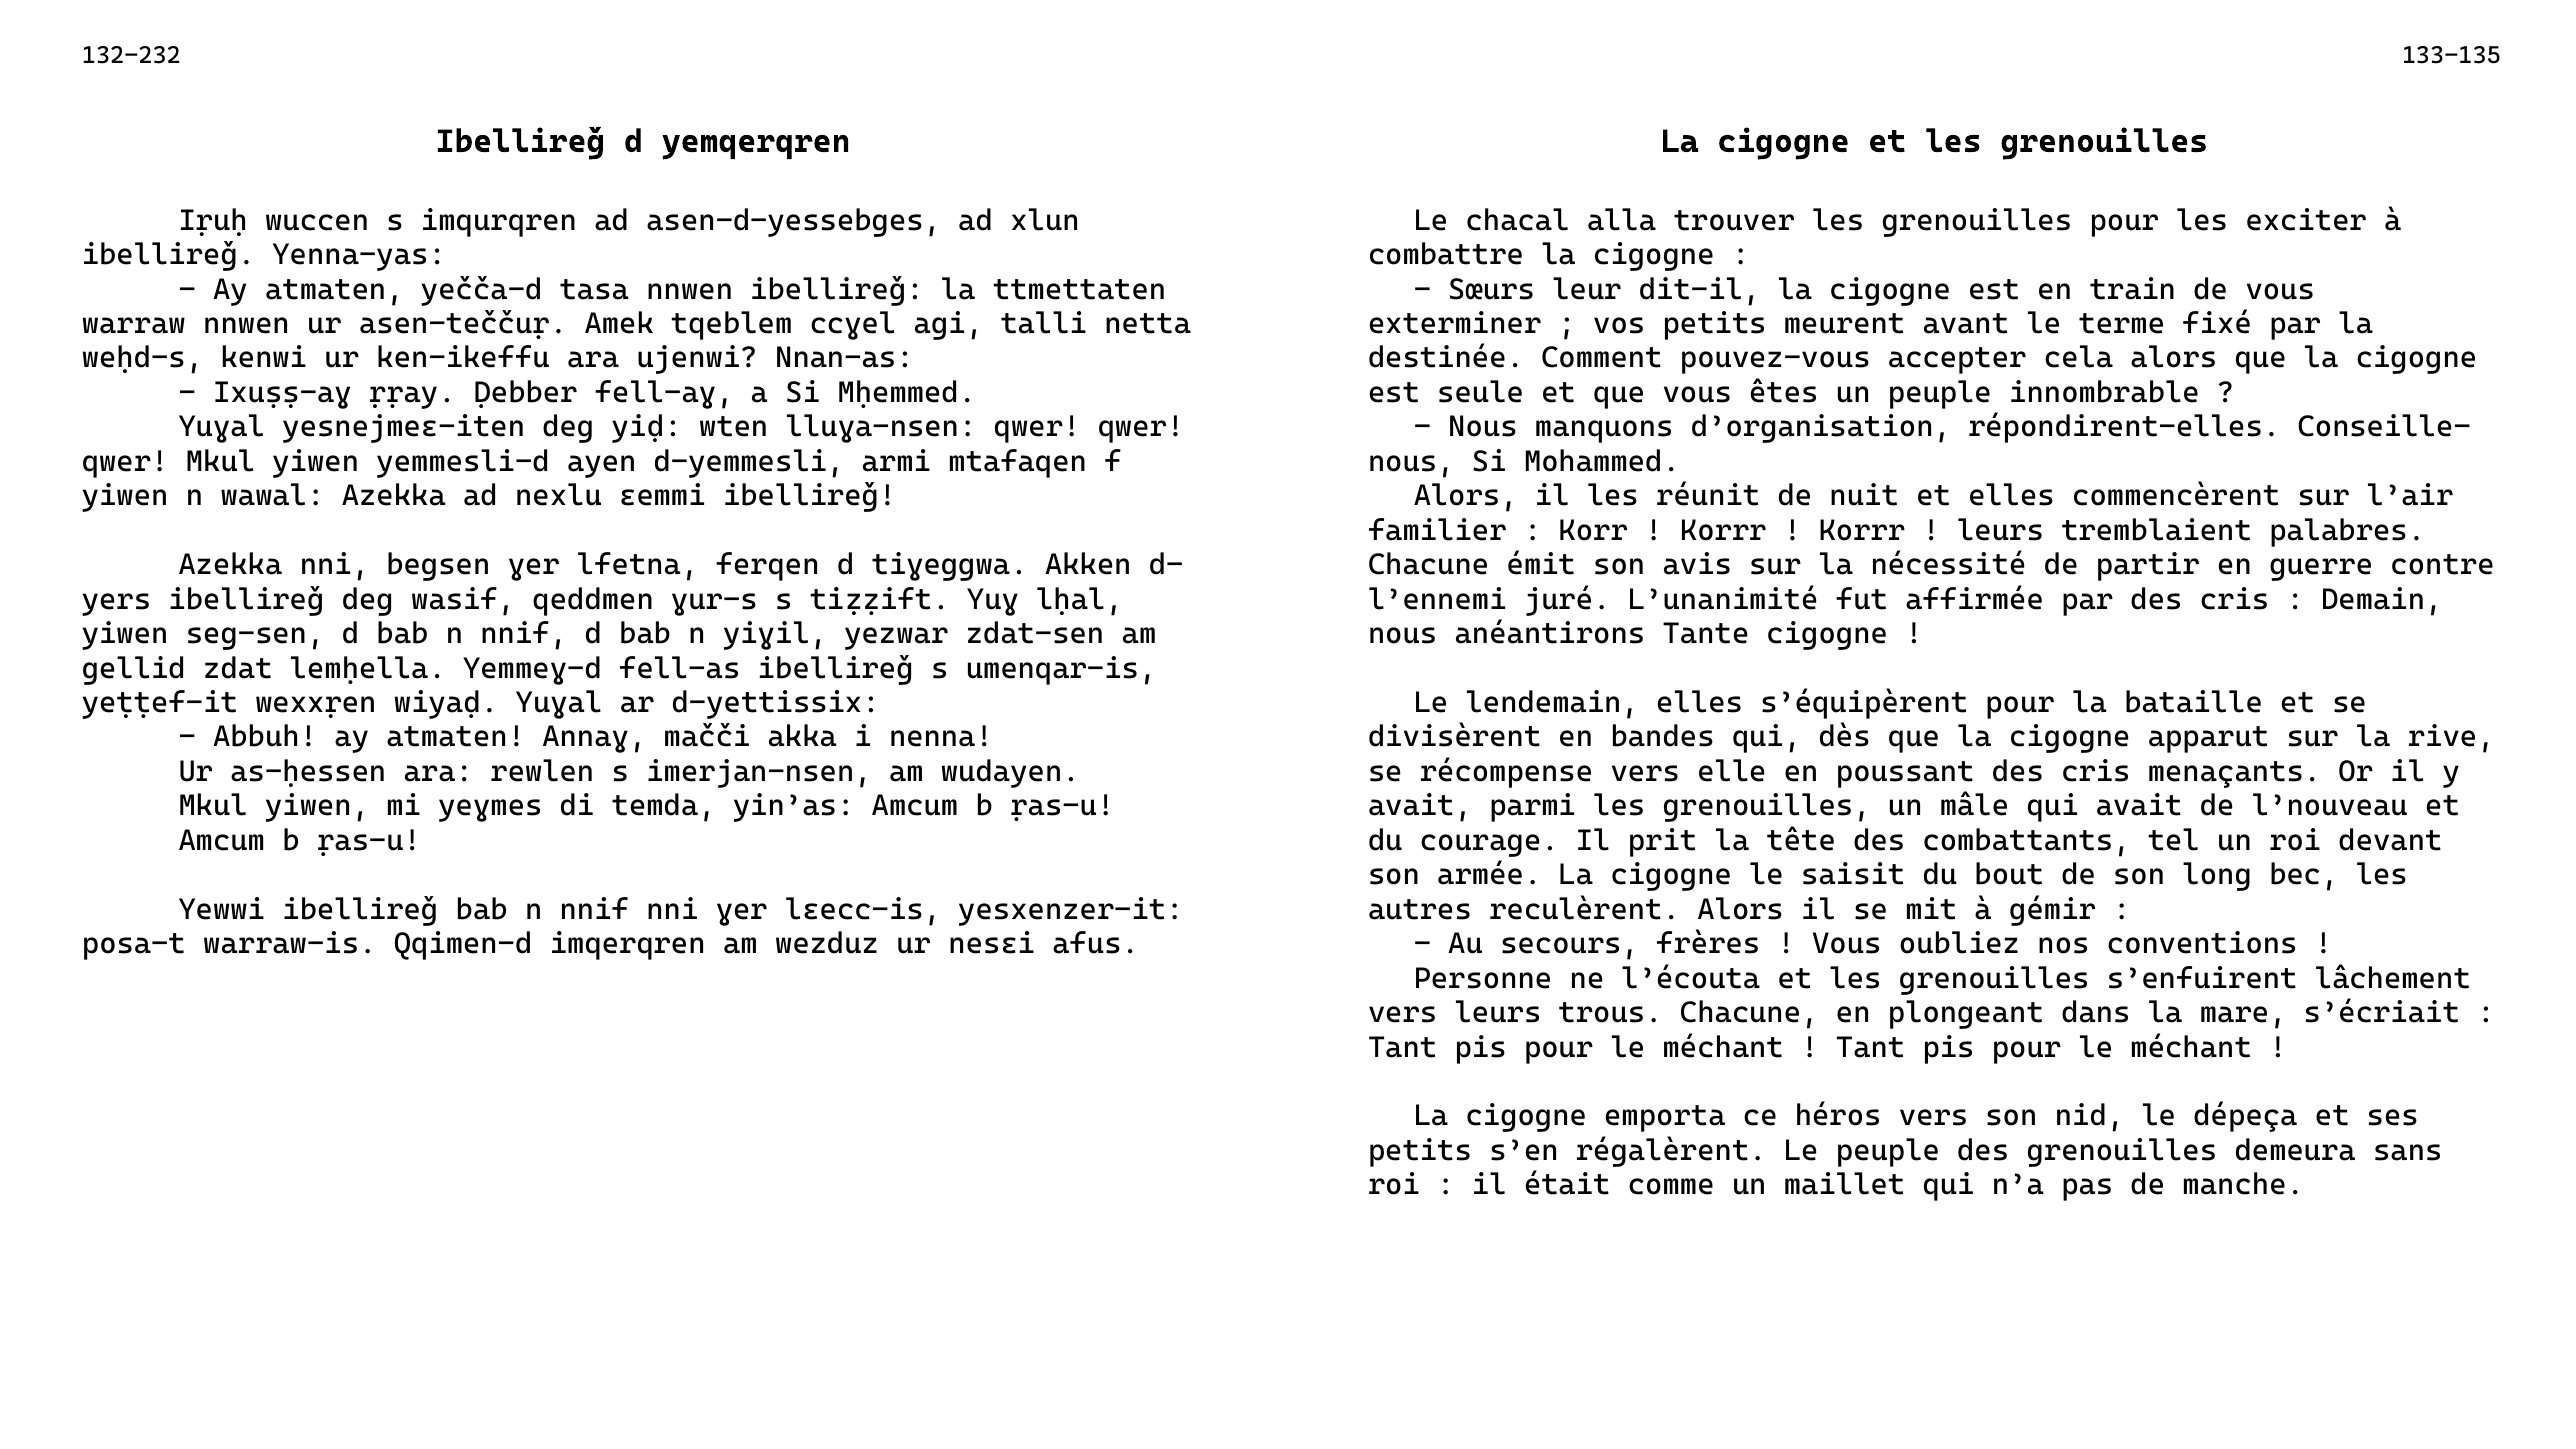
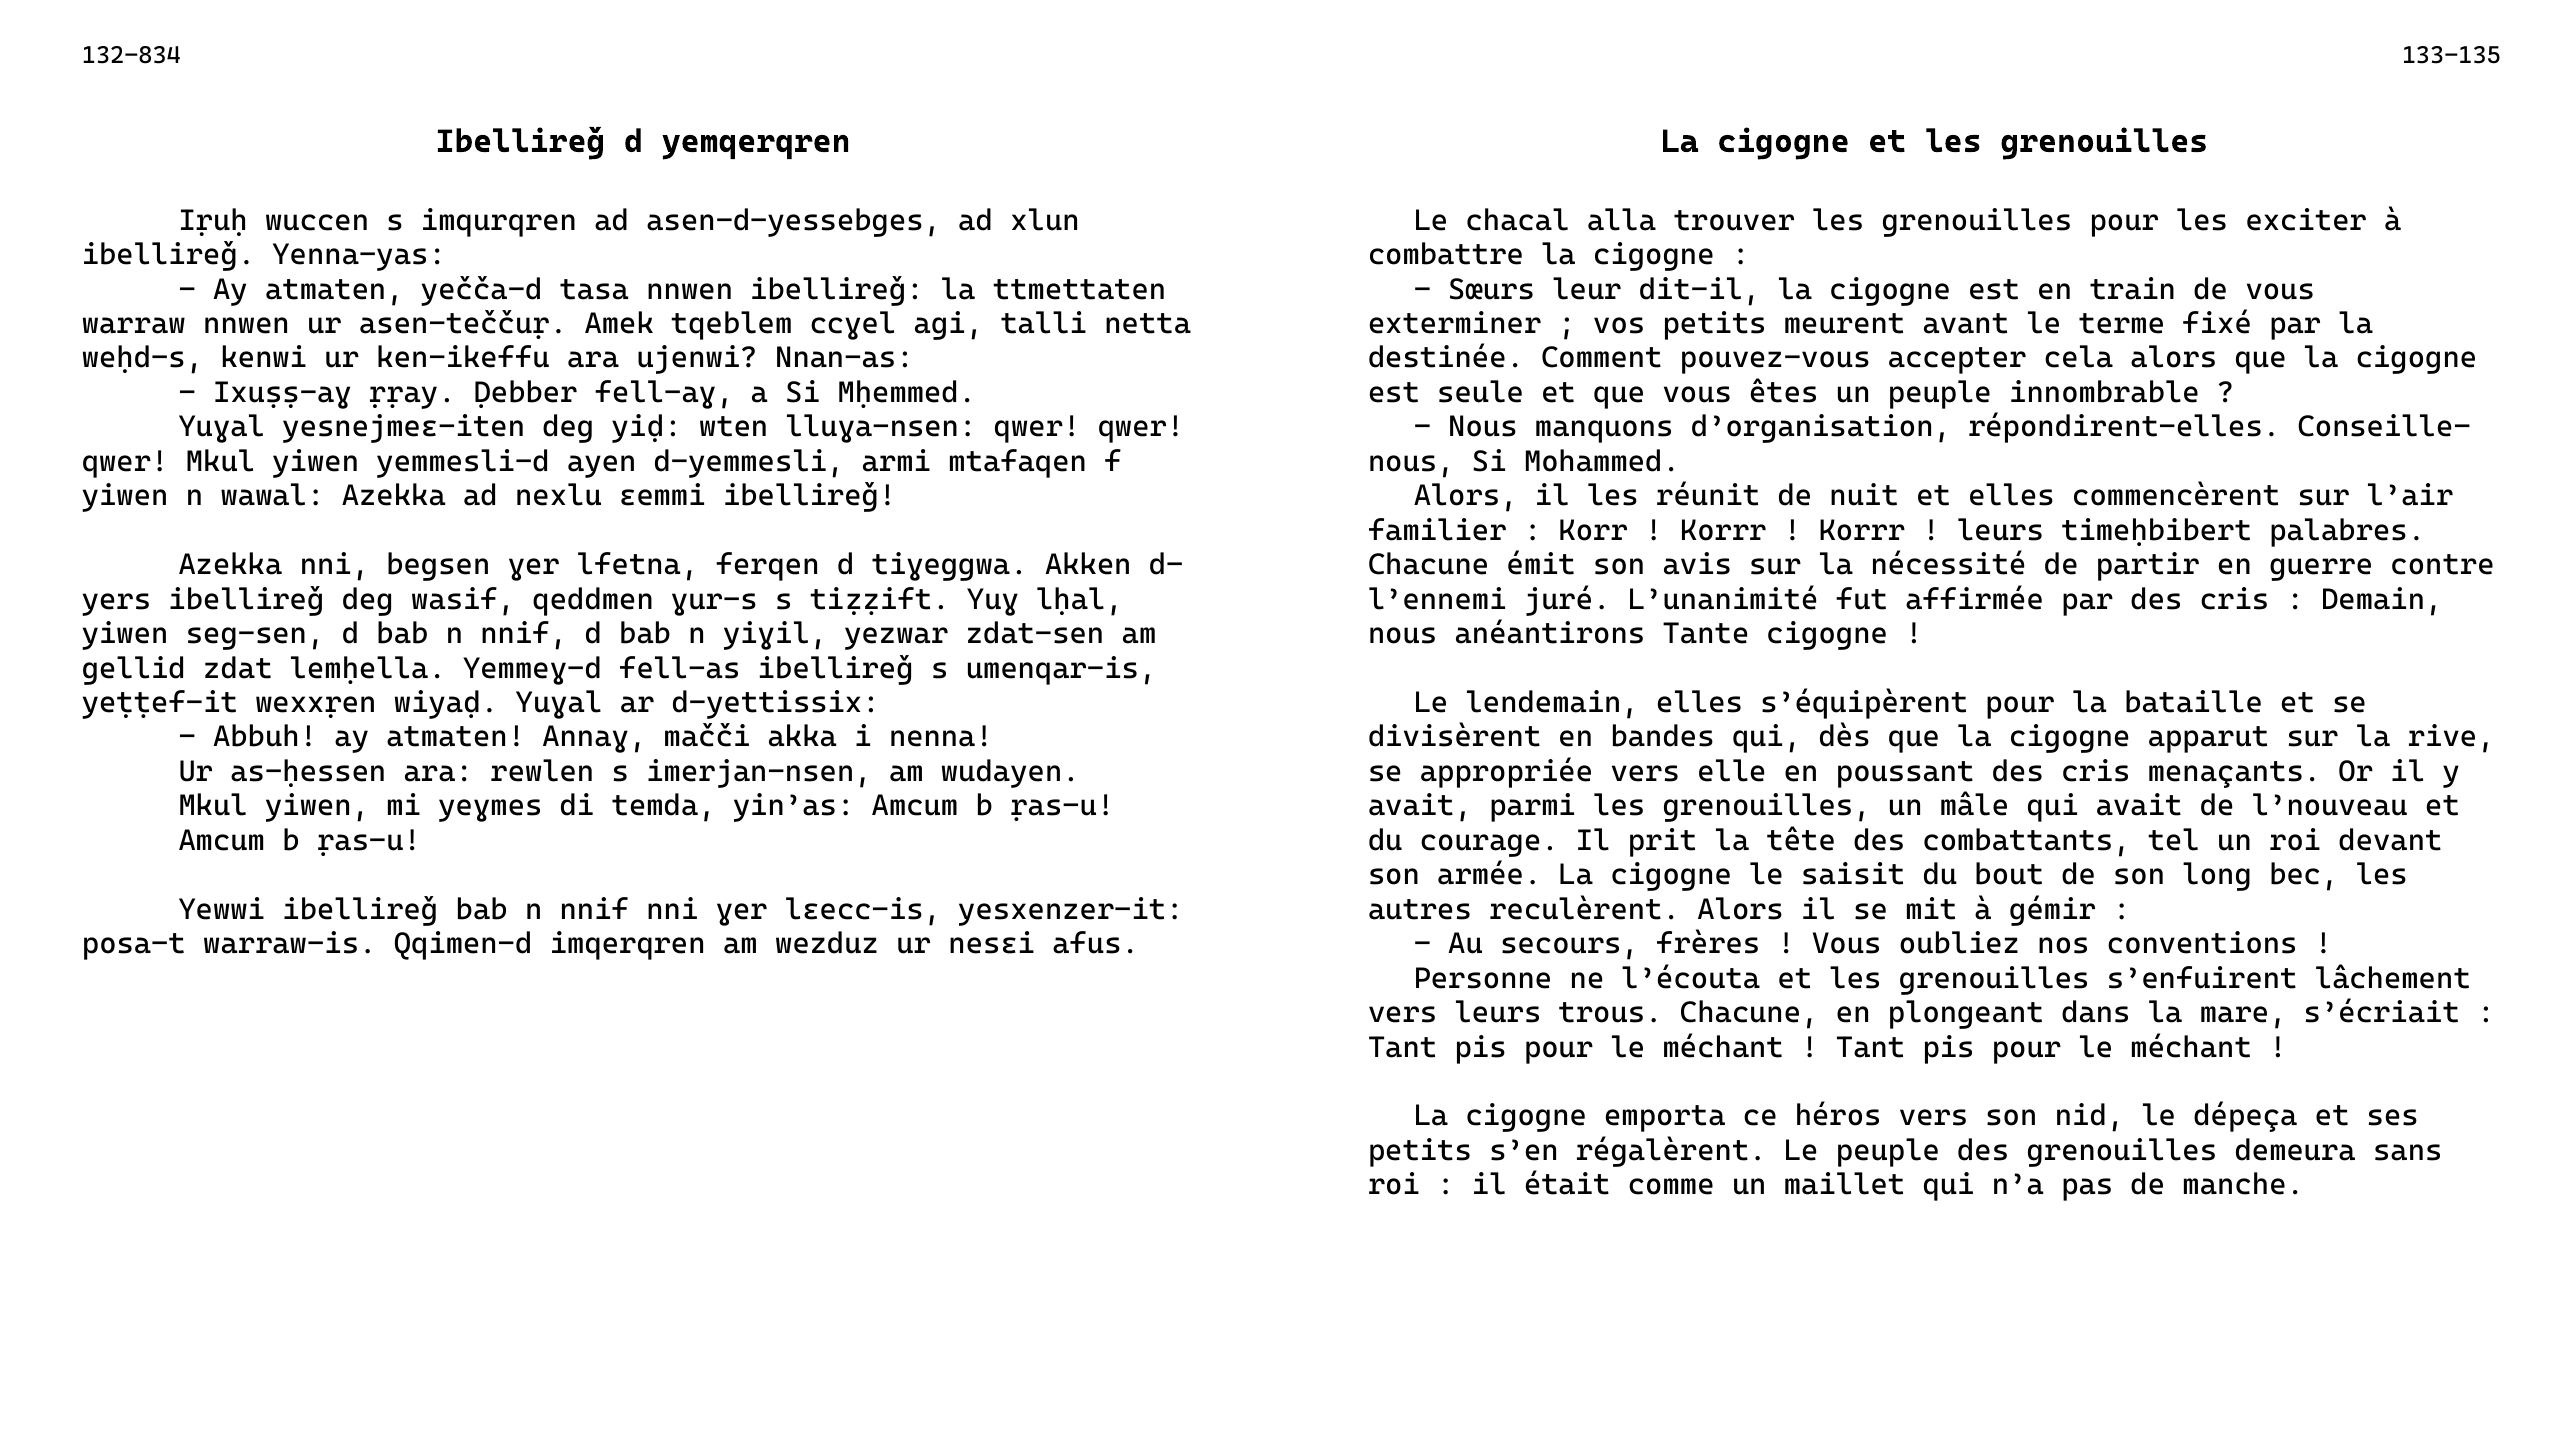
132-232: 132-232 -> 132-834 (131, 56)
tremblaient: tremblaient -> timeḥbibert (2157, 530)
récompense: récompense -> appropriée (1506, 772)
